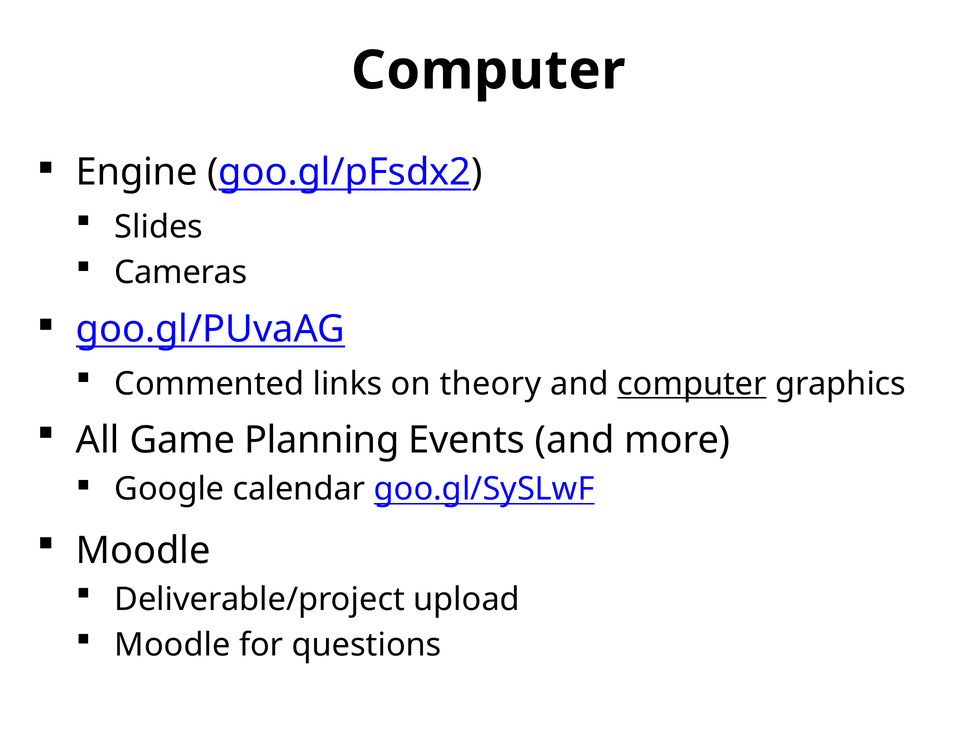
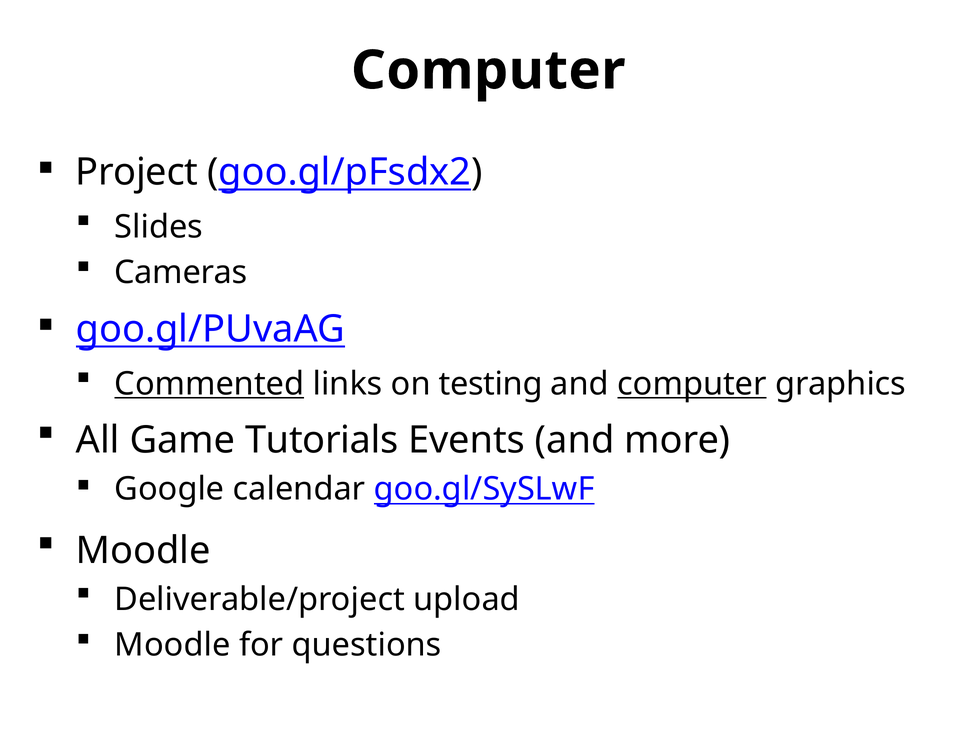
Engine: Engine -> Project (137, 172)
Commented underline: none -> present (209, 384)
theory: theory -> testing (491, 384)
Planning: Planning -> Tutorials (322, 440)
